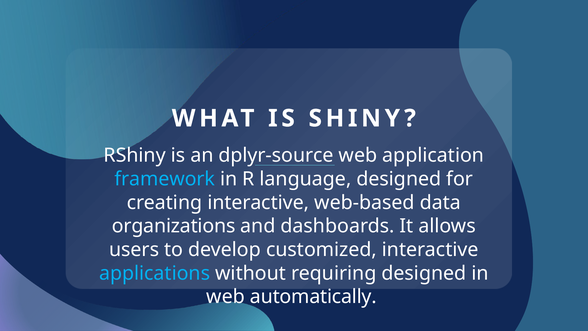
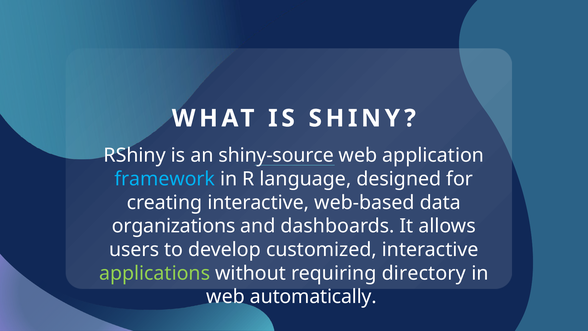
dplyr-source: dplyr-source -> shiny-source (276, 155)
applications colour: light blue -> light green (155, 273)
requiring designed: designed -> directory (424, 273)
